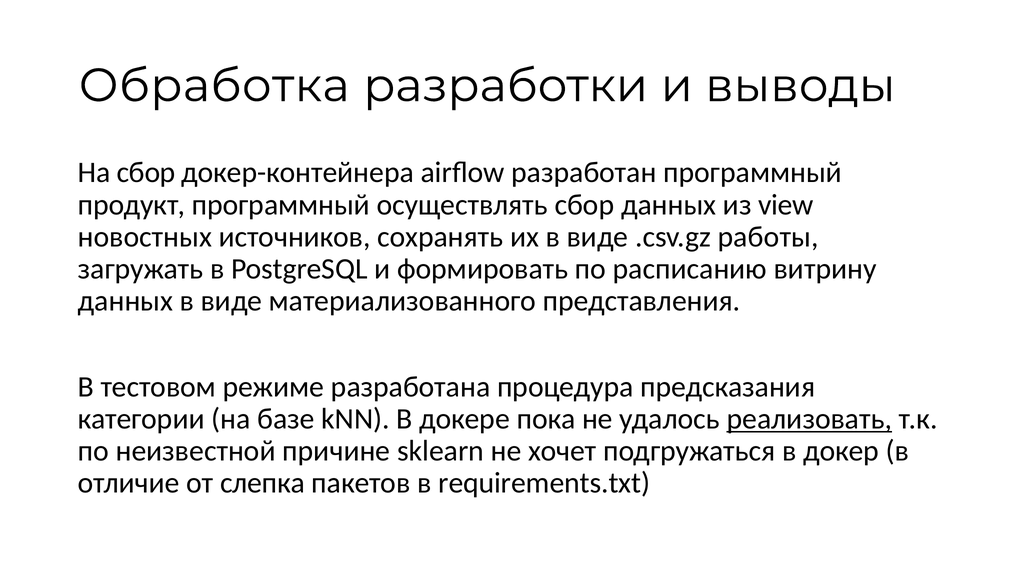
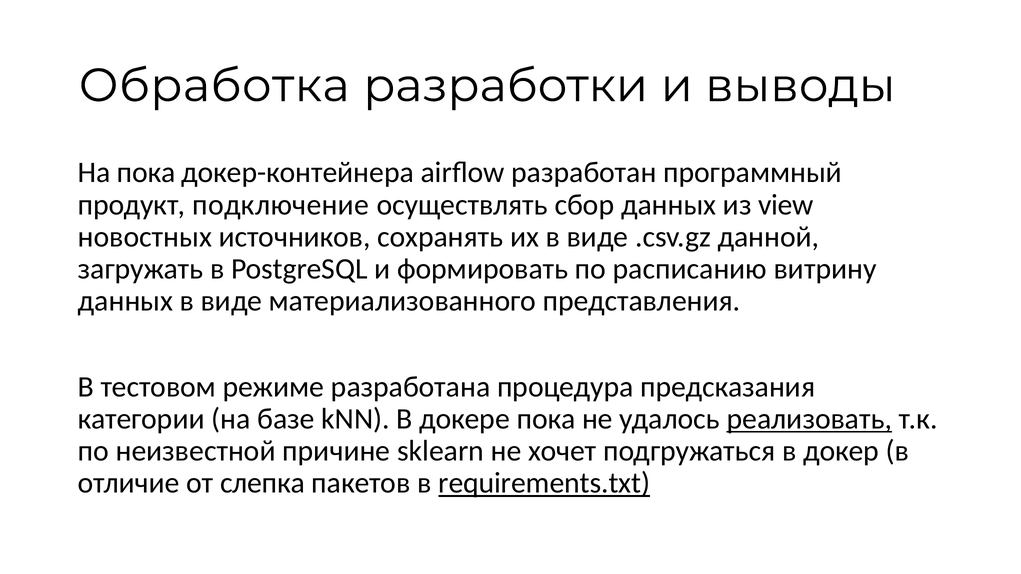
На сбор: сбор -> пока (146, 173)
продукт программный: программный -> подключение (281, 205)
работы: работы -> данной (768, 237)
requirements.txt underline: none -> present (544, 483)
